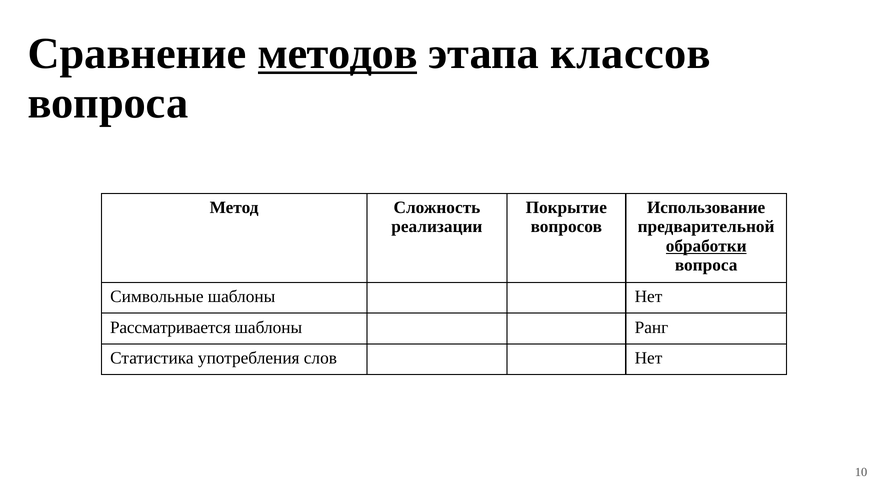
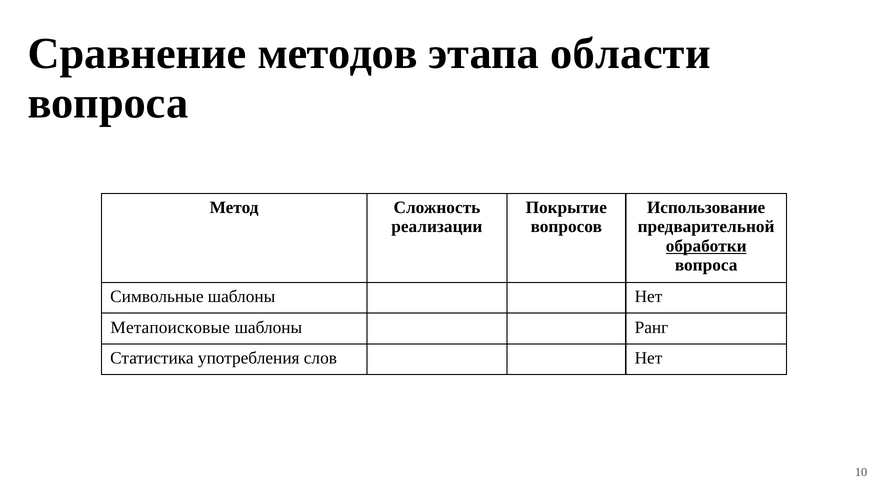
методов underline: present -> none (338, 54)
классов: классов -> области (630, 54)
Рассматривается: Рассматривается -> Метапоисковые (170, 328)
